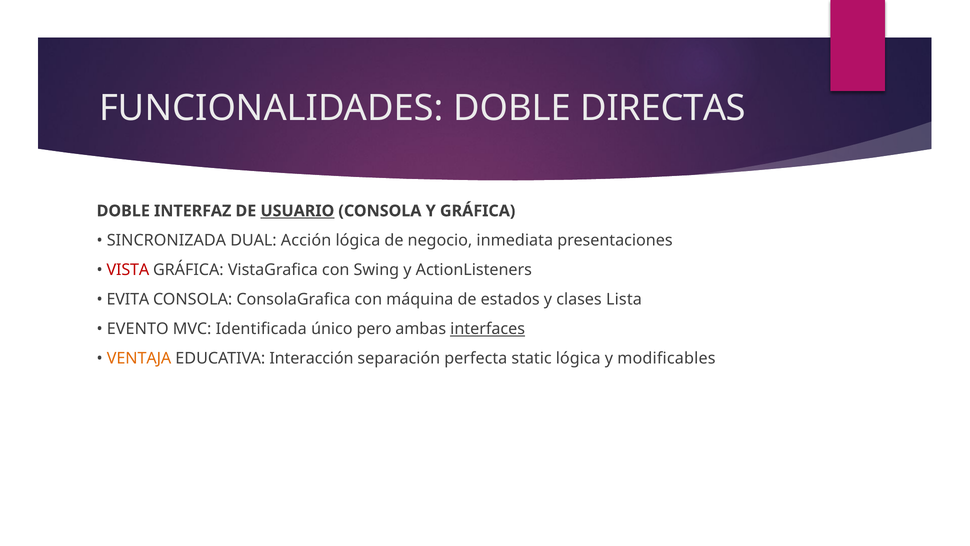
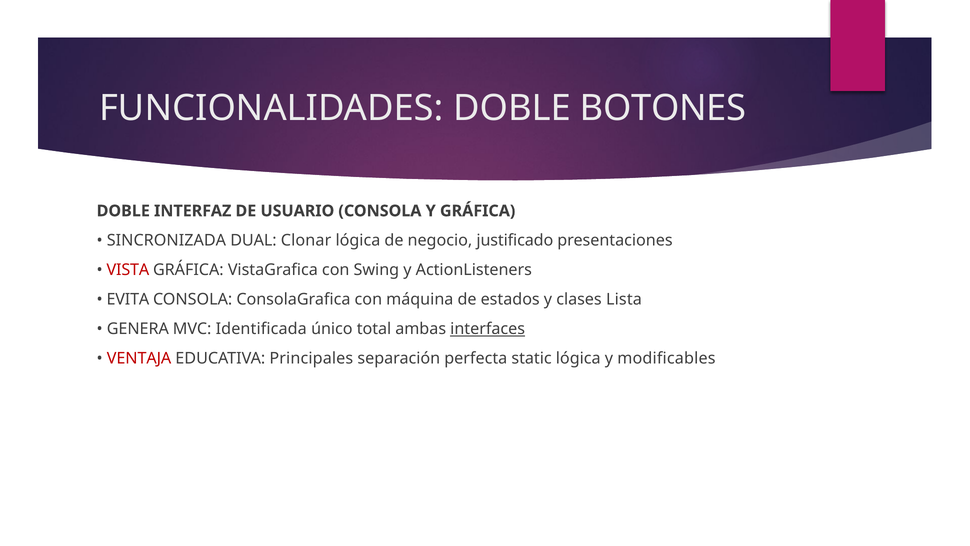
DIRECTAS: DIRECTAS -> BOTONES (663, 108)
USUARIO underline: present -> none (297, 211)
Acción: Acción -> Clonar (306, 240)
inmediata: inmediata -> justificado (515, 240)
EVENTO: EVENTO -> GENERA (138, 329)
pero: pero -> total (374, 329)
VENTAJA colour: orange -> red (139, 358)
Interacción: Interacción -> Principales (311, 358)
